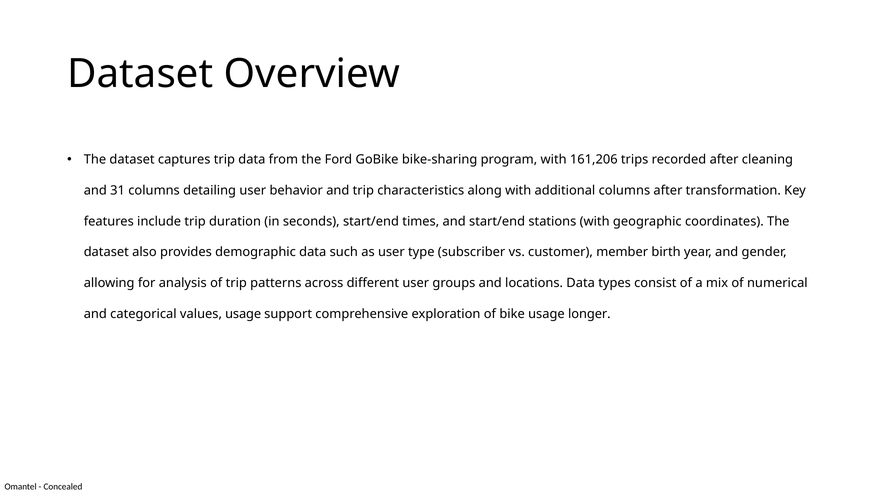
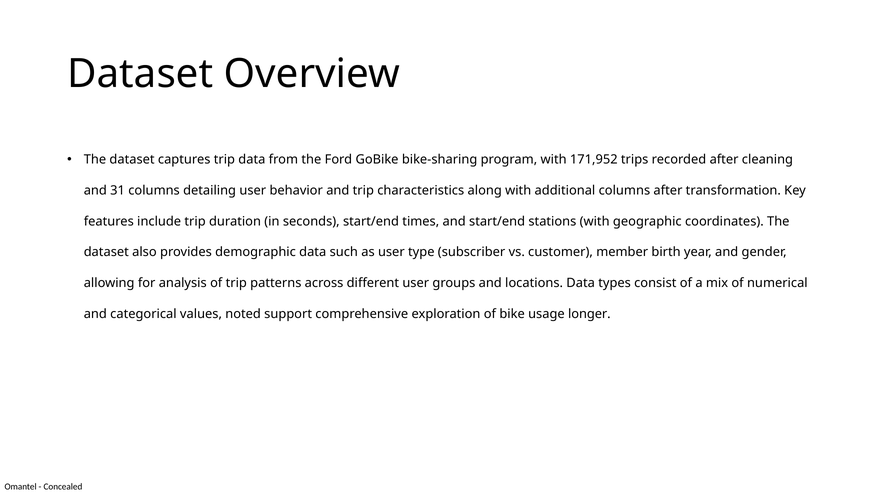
161,206: 161,206 -> 171,952 (594, 159)
values usage: usage -> noted (243, 314)
